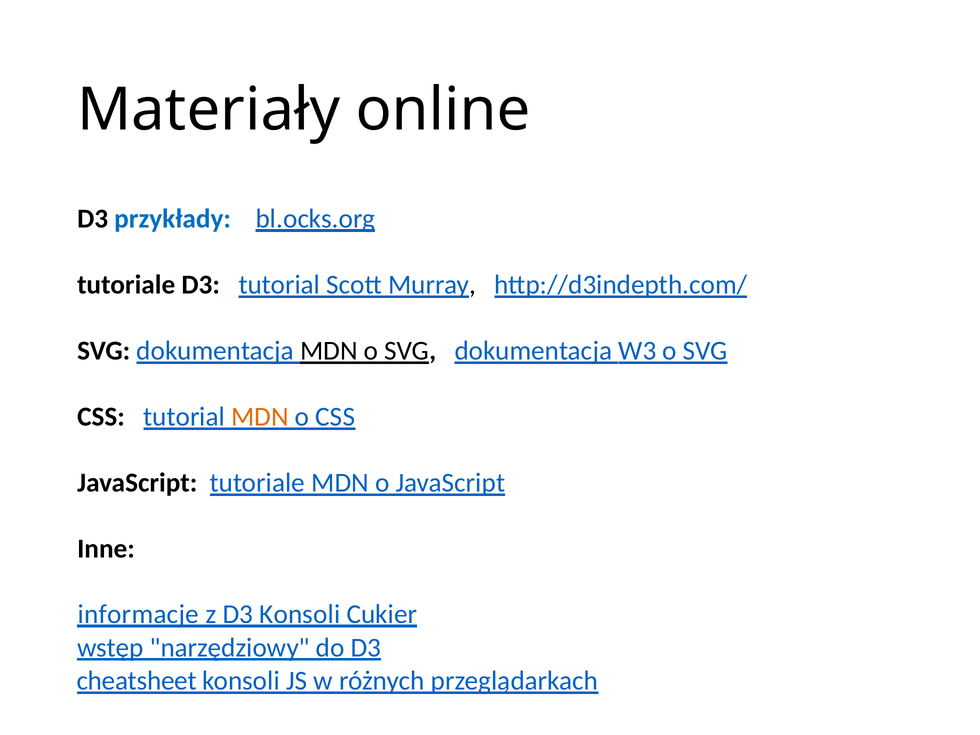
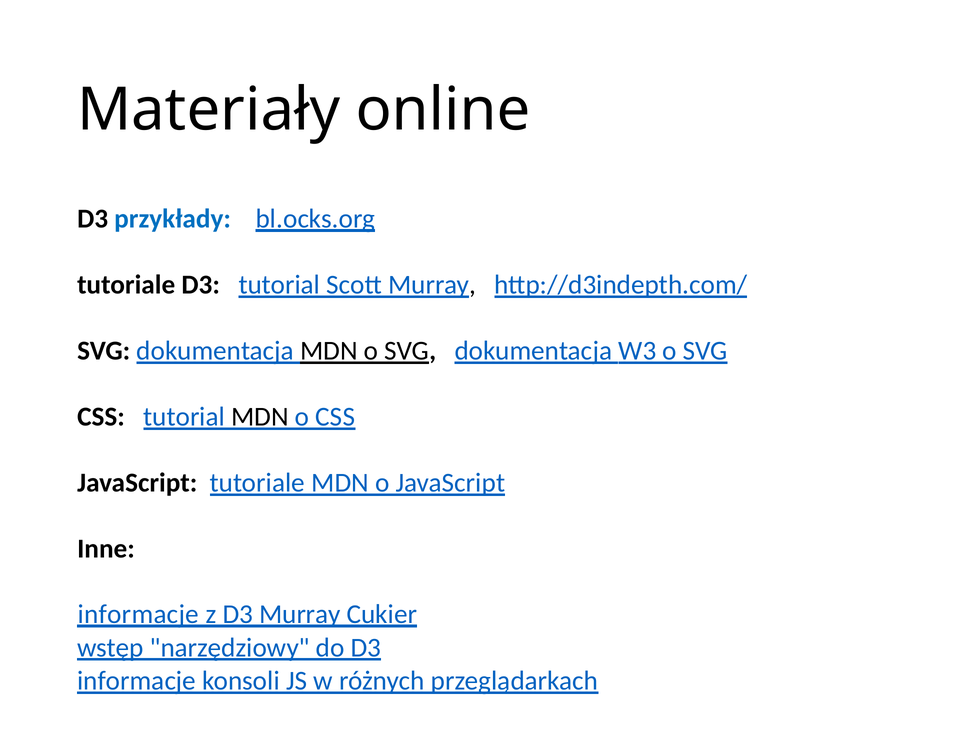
MDN colour: orange -> black (260, 417)
D3 Konsoli: Konsoli -> Murray (300, 614)
cheatsheet: cheatsheet -> informacje (137, 681)
